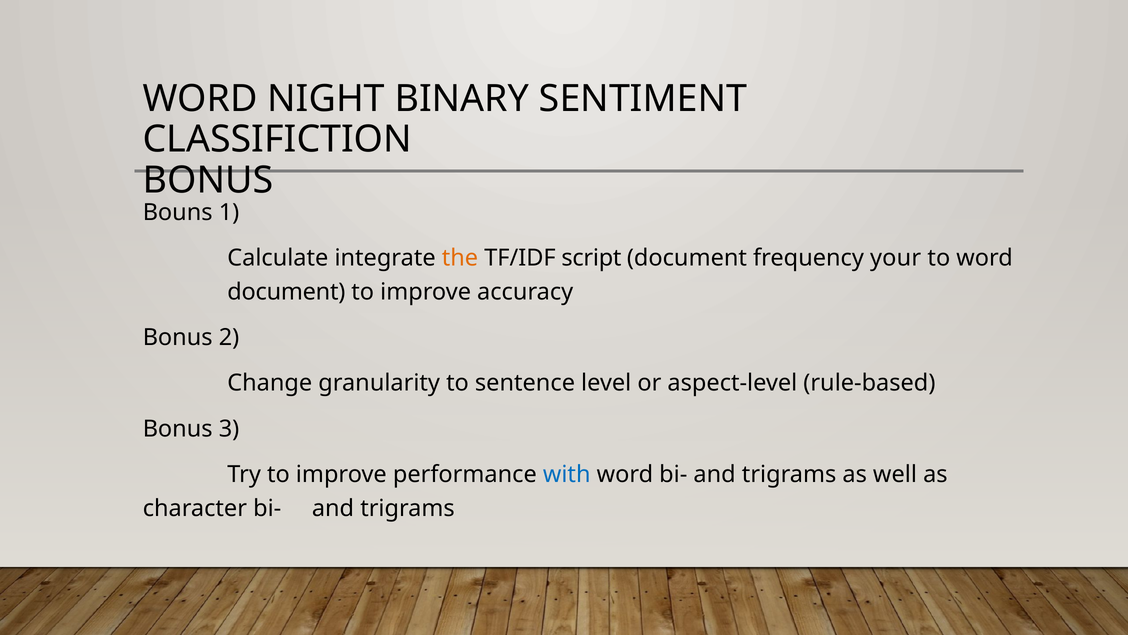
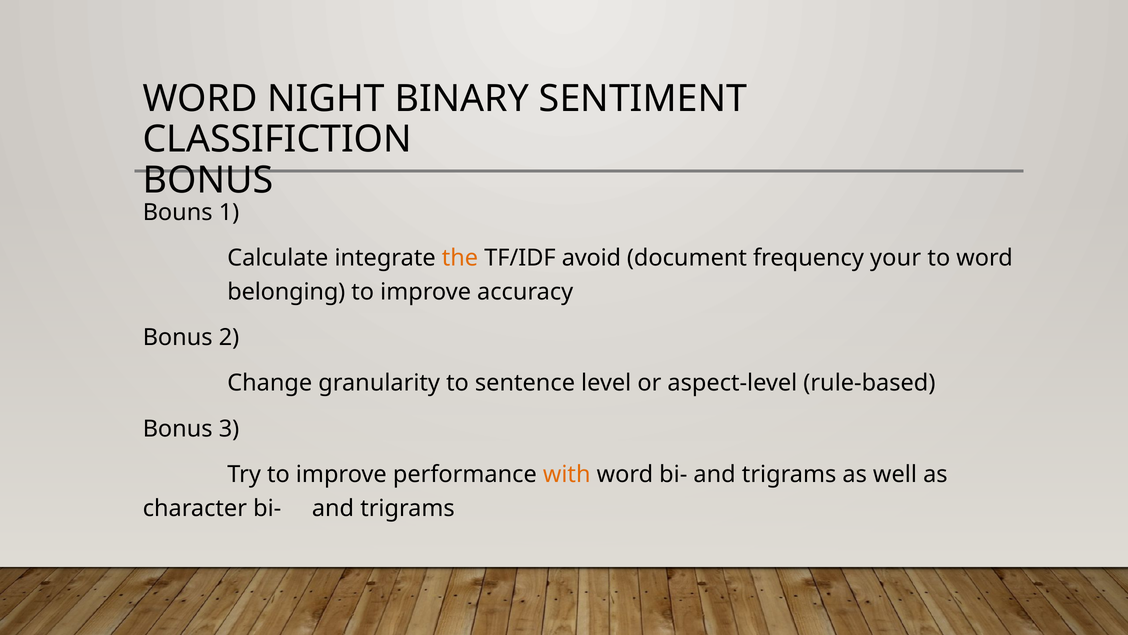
script: script -> avoid (591, 258)
document: document -> belonging (286, 292)
with colour: blue -> orange (567, 474)
